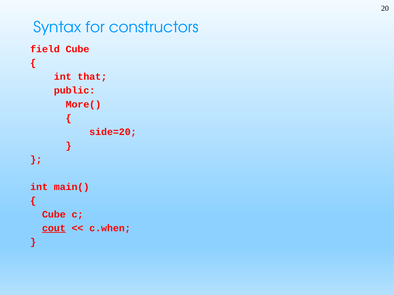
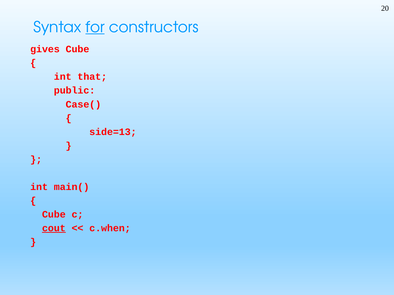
for underline: none -> present (95, 27)
field: field -> gives (45, 49)
More(: More( -> Case( (83, 104)
side=20: side=20 -> side=13 (113, 132)
